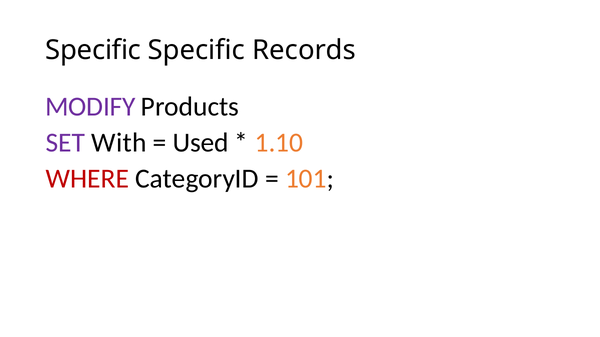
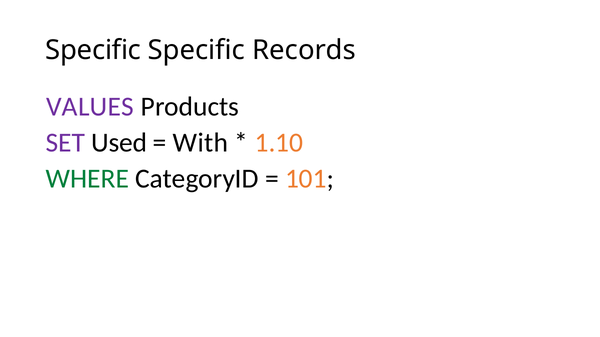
MODIFY: MODIFY -> VALUES (90, 107)
With: With -> Used (119, 143)
Used: Used -> With (200, 143)
WHERE colour: red -> green (87, 179)
